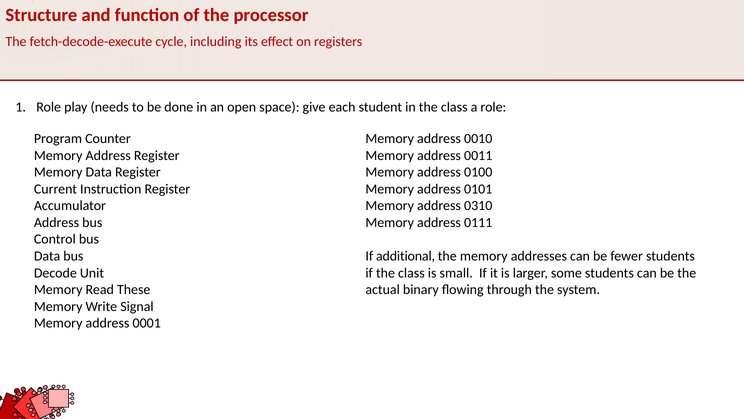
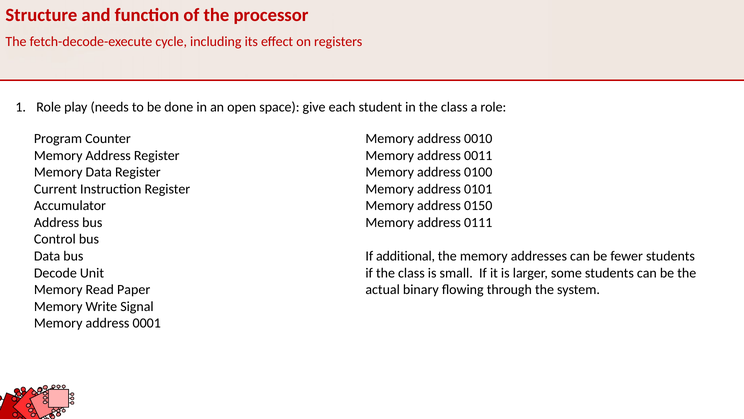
0310: 0310 -> 0150 (478, 206)
These: These -> Paper (134, 289)
